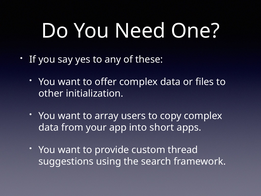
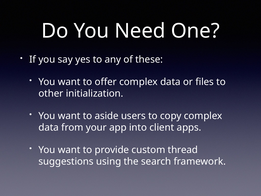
array: array -> aside (107, 116)
short: short -> client (162, 127)
